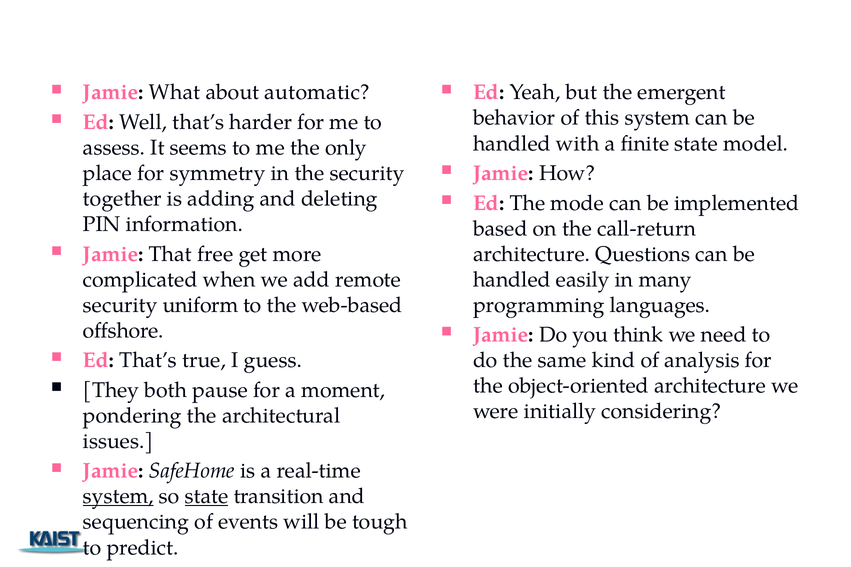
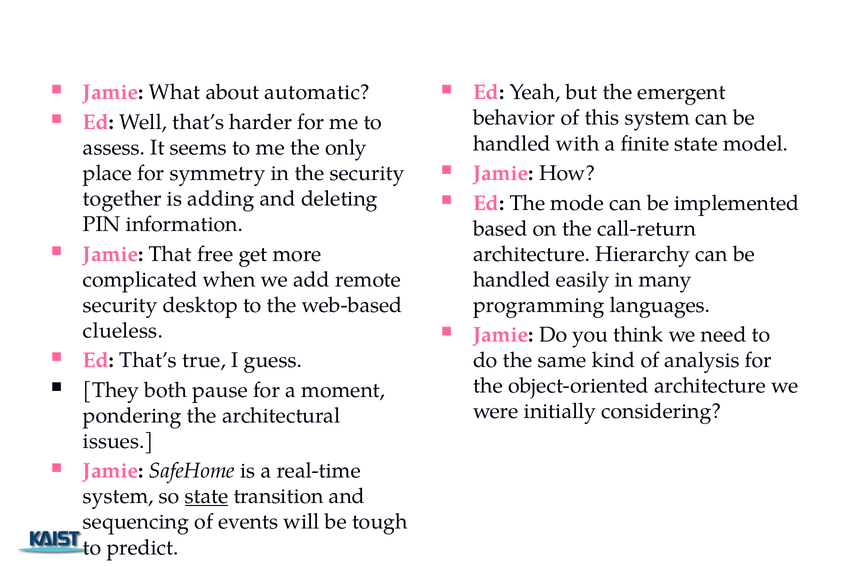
Questions: Questions -> Hierarchy (643, 254)
uniform: uniform -> desktop (200, 305)
offshore: offshore -> clueless (123, 331)
system underline: present -> none (118, 497)
